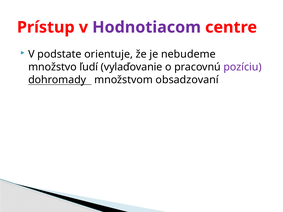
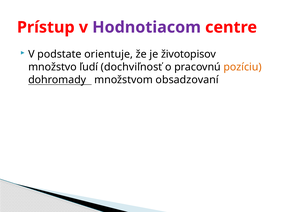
nebudeme: nebudeme -> životopisov (188, 54)
vylaďovanie: vylaďovanie -> dochviľnosť (132, 67)
pozíciu colour: purple -> orange (243, 67)
